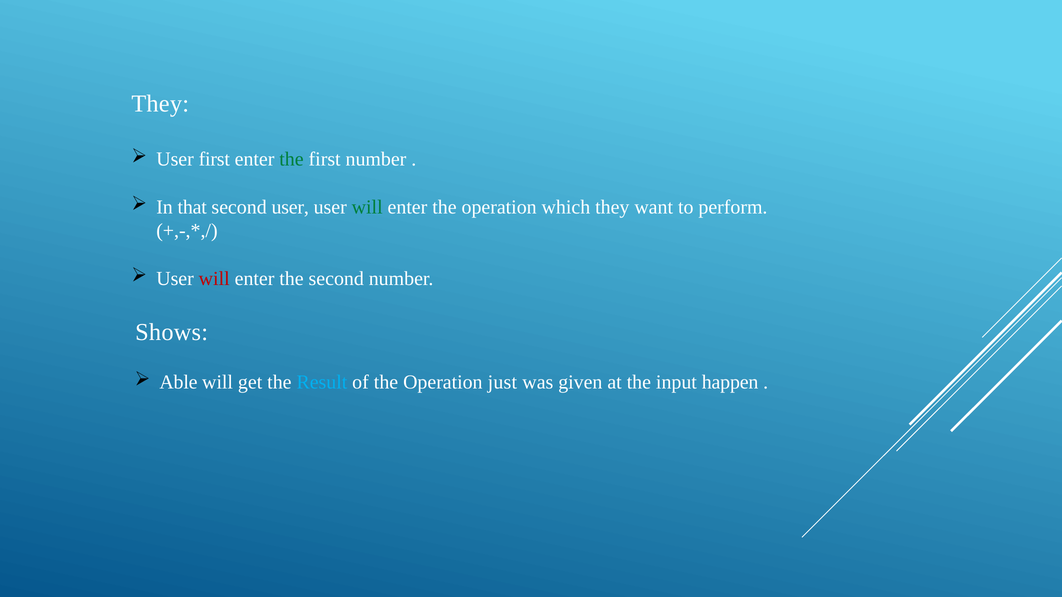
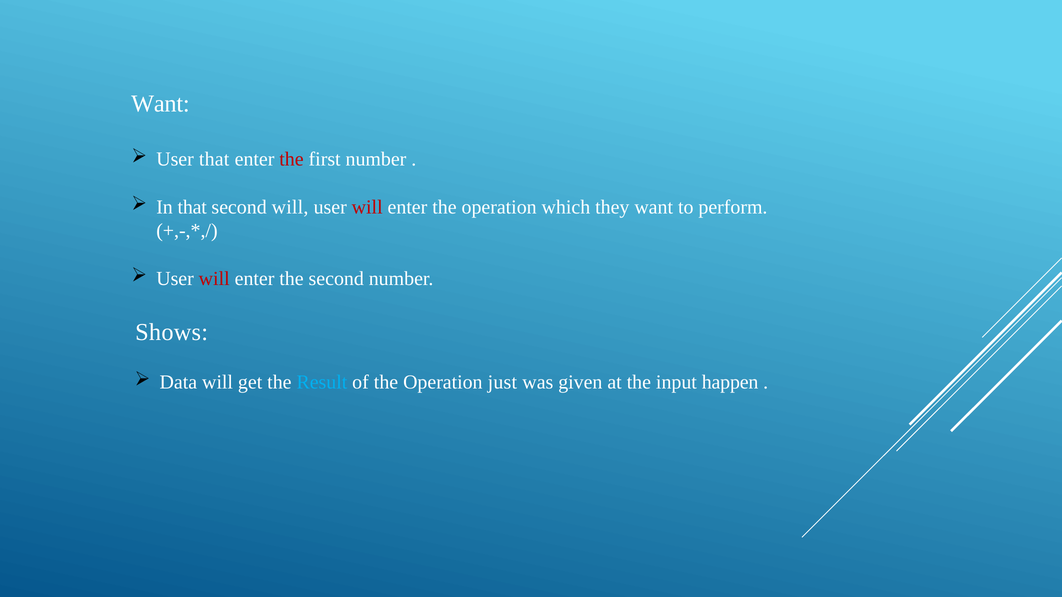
They: They -> Want (160, 104)
User first: first -> that (214, 159)
the colour: green -> red (291, 159)
second user: user -> will (290, 207)
will colour: green -> red (367, 207)
Able: Able -> Data (178, 382)
